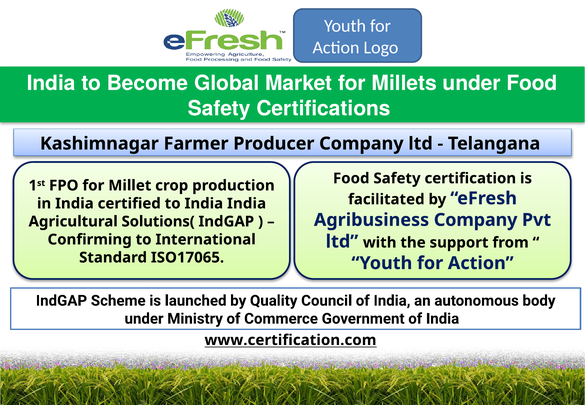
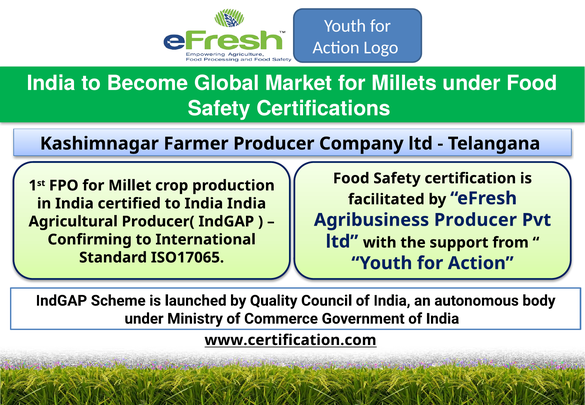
Agribusiness Company: Company -> Producer (475, 220)
Solutions(: Solutions( -> Producer( (158, 222)
